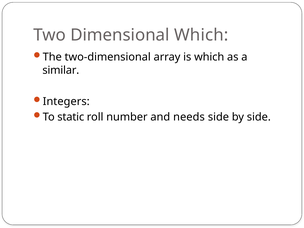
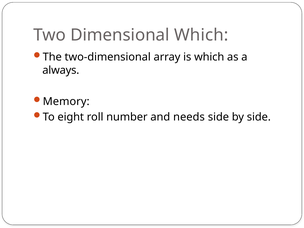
similar: similar -> always (61, 70)
Integers: Integers -> Memory (66, 101)
static: static -> eight (71, 117)
